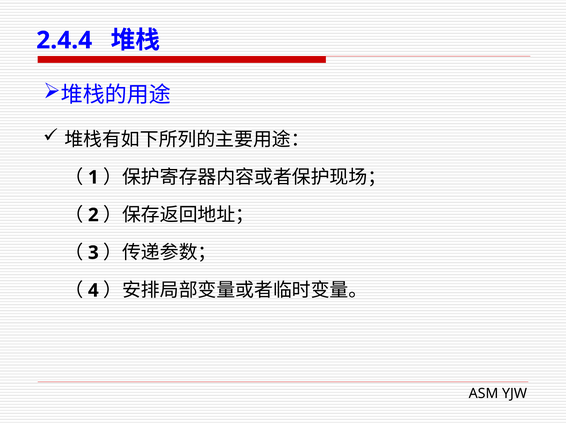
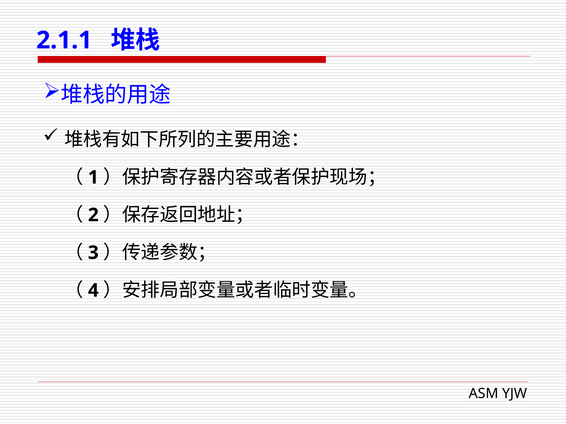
2.4.4: 2.4.4 -> 2.1.1 (64, 40)
